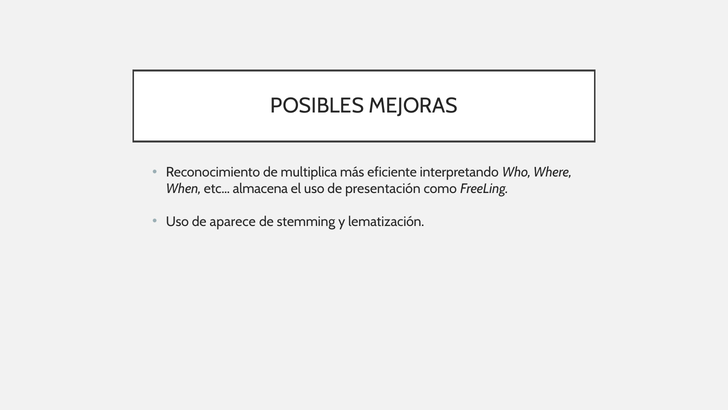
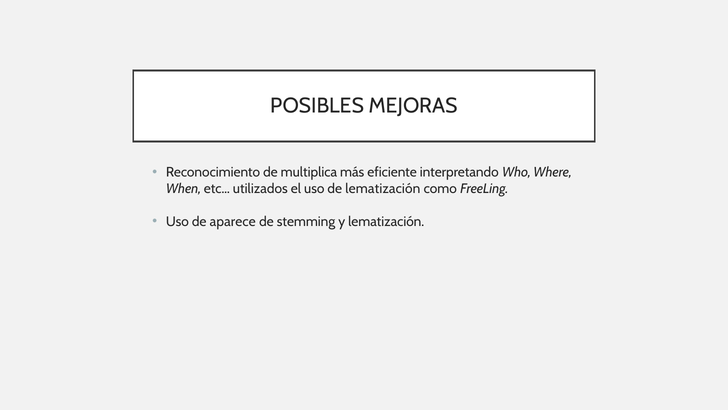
almacena: almacena -> utilizados (260, 189)
de presentación: presentación -> lematización (383, 189)
